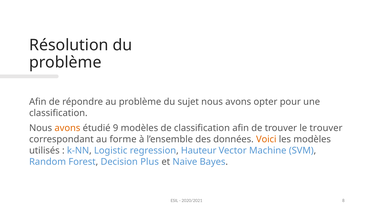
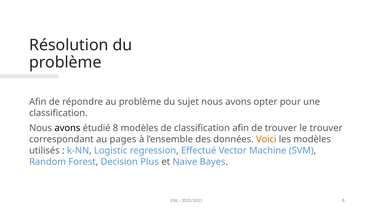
avons colour: orange -> black (67, 128)
étudié 9: 9 -> 8 (116, 128)
forme: forme -> pages (123, 139)
Hauteur: Hauteur -> Effectué (199, 150)
